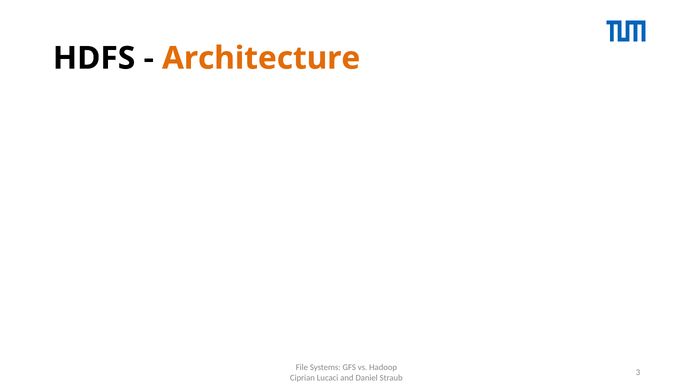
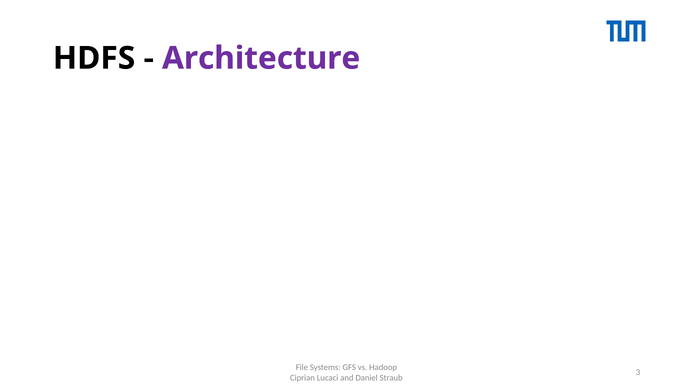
Architecture colour: orange -> purple (261, 58)
